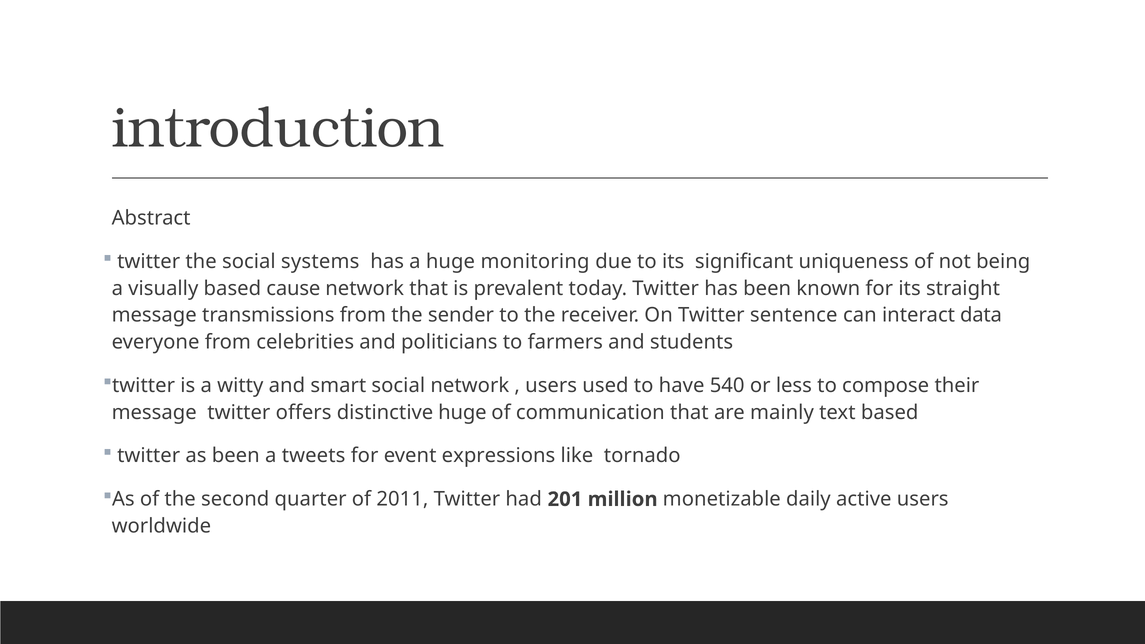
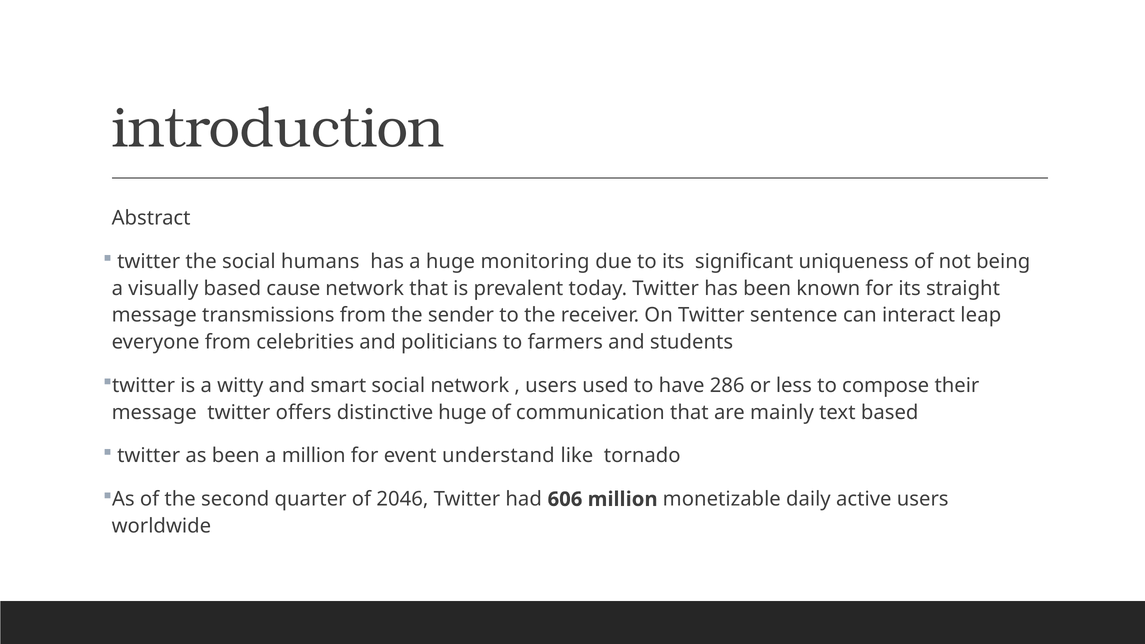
systems: systems -> humans (320, 262)
data: data -> leap (981, 315)
540: 540 -> 286 (727, 386)
a tweets: tweets -> million (314, 456)
expressions: expressions -> understand (498, 456)
2011: 2011 -> 2046 (402, 499)
201: 201 -> 606 (565, 499)
